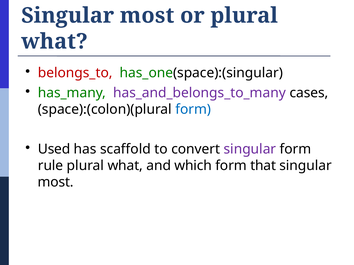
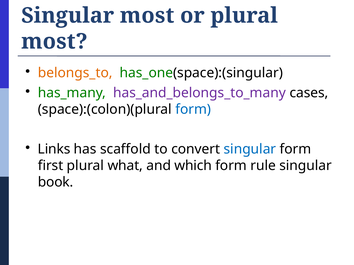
what: what -> most (54, 42)
belongs_to colour: red -> orange (75, 73)
Used: Used -> Links (54, 149)
singular colour: purple -> blue (250, 149)
rule: rule -> first (51, 166)
that: that -> rule (263, 166)
most: most -> book (56, 182)
